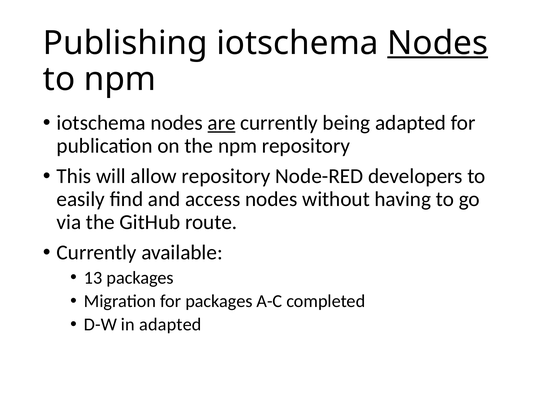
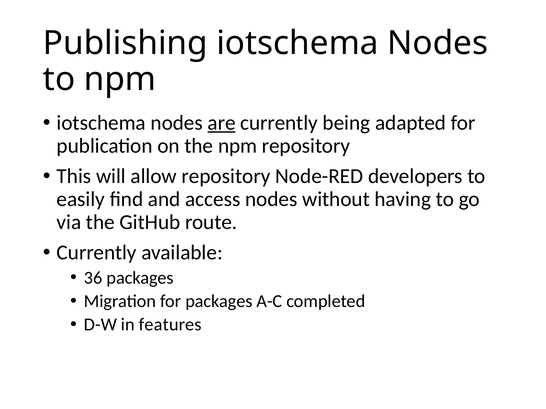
Nodes underline: present -> none (438, 43)
13: 13 -> 36 (93, 278)
in adapted: adapted -> features (170, 325)
